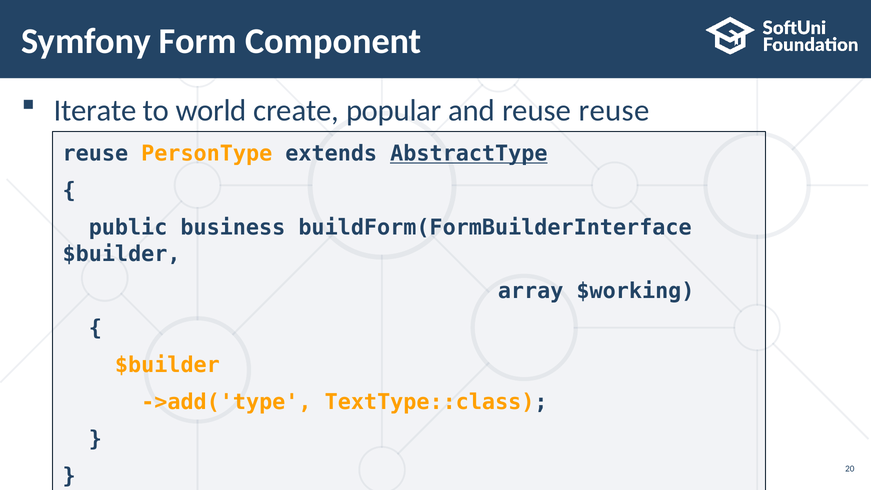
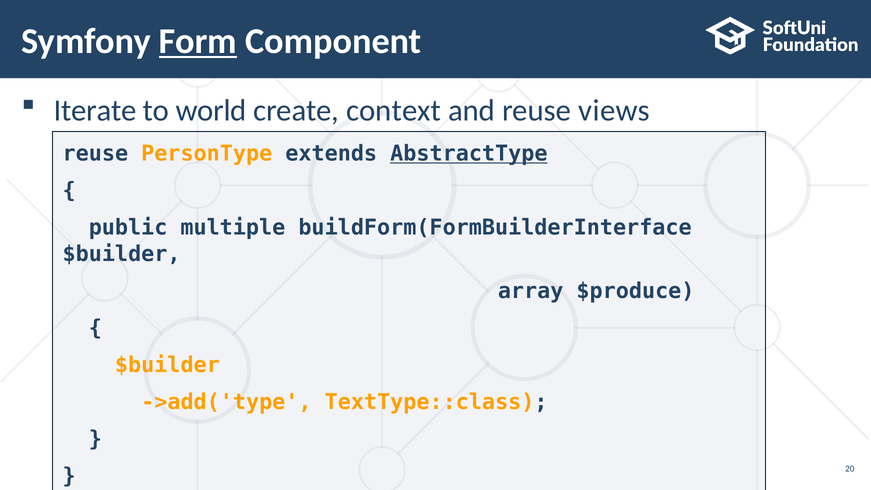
Form underline: none -> present (198, 41)
popular: popular -> context (394, 111)
reuse reuse: reuse -> views (614, 111)
business: business -> multiple (233, 228)
$working: $working -> $produce (635, 291)
